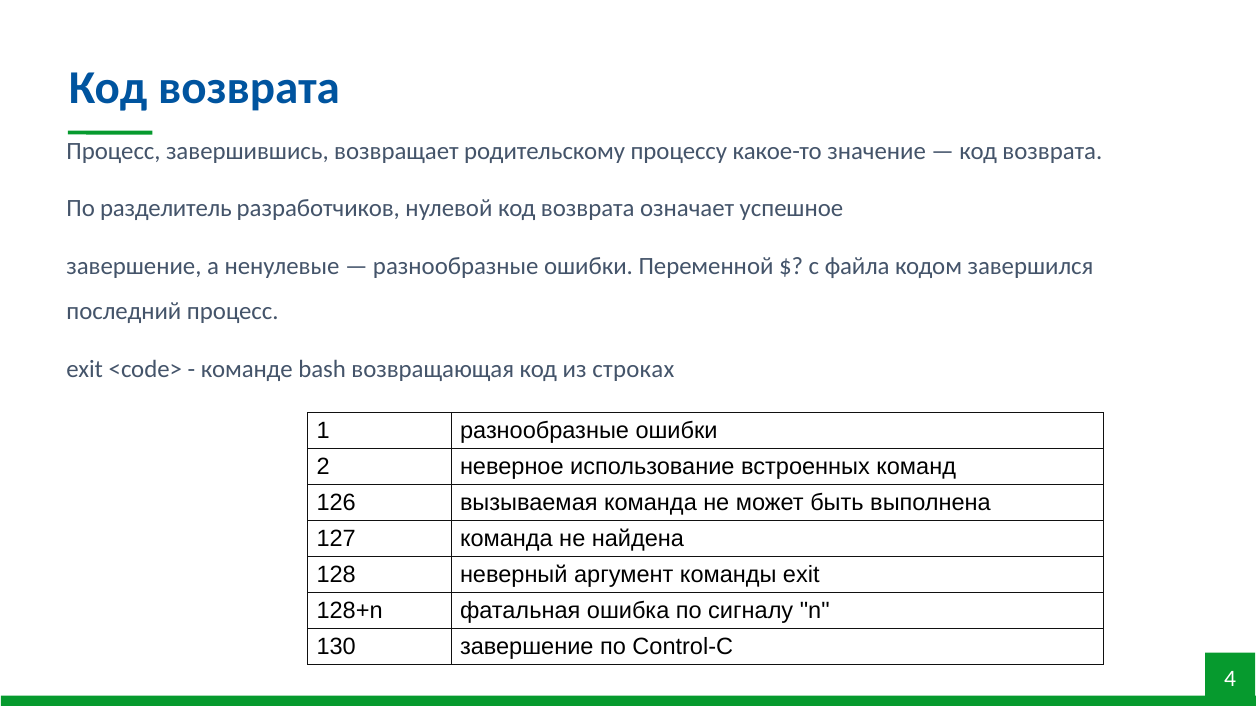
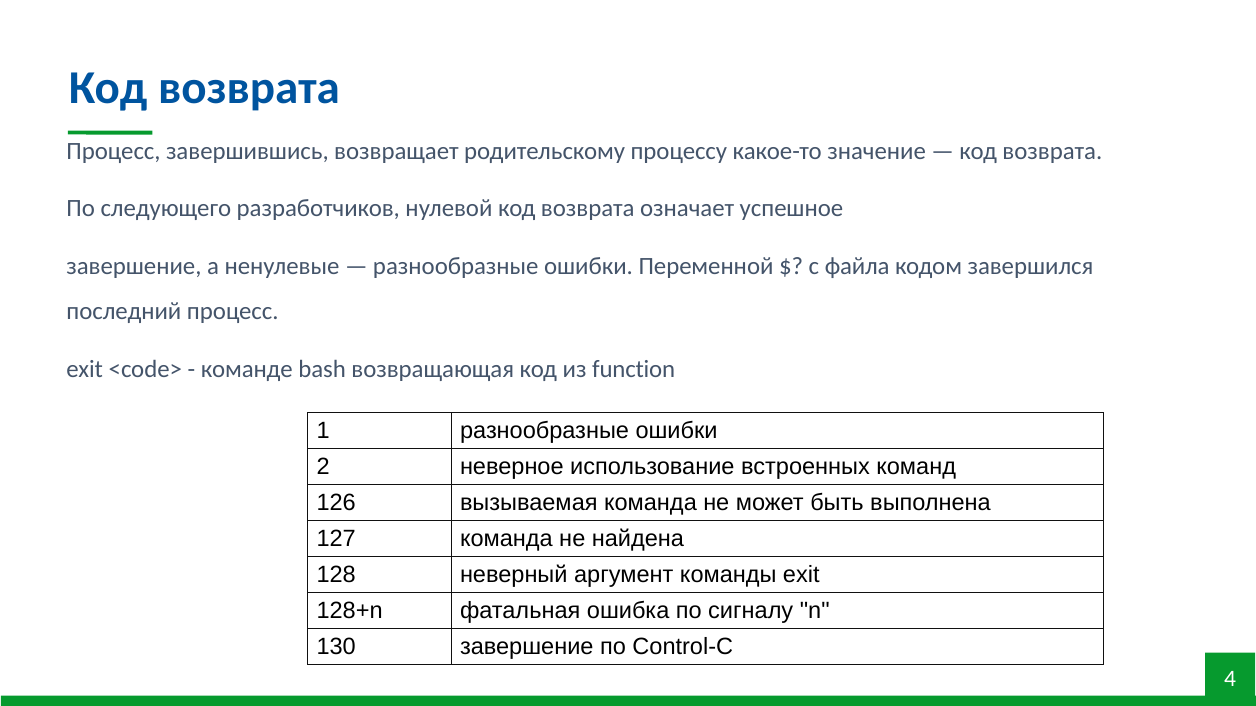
разделитель: разделитель -> следующего (166, 209)
строках: строках -> function (634, 369)
